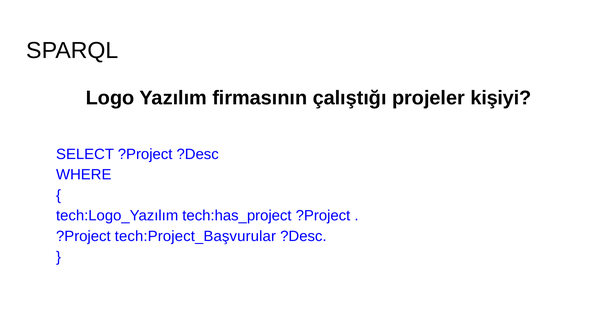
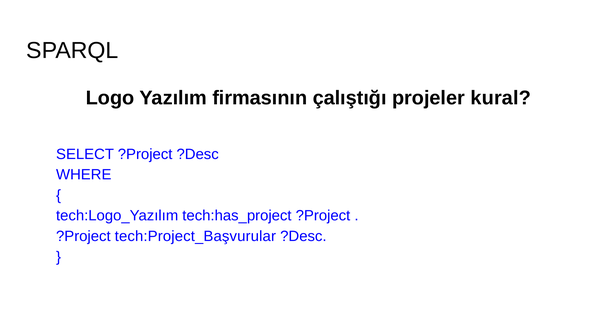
kişiyi: kişiyi -> kural (501, 98)
